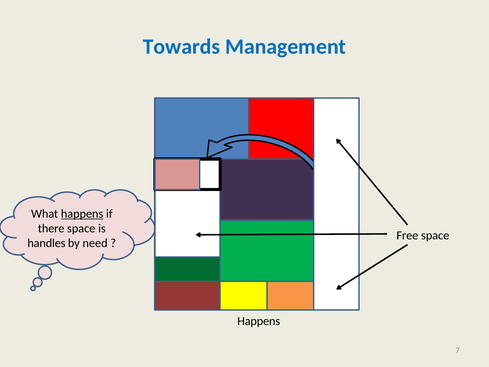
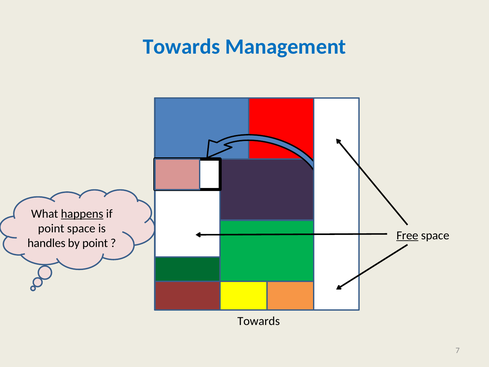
there: there -> point (51, 228)
Free underline: none -> present (407, 235)
by need: need -> point (95, 243)
Happens: Happens -> Towards (259, 321)
